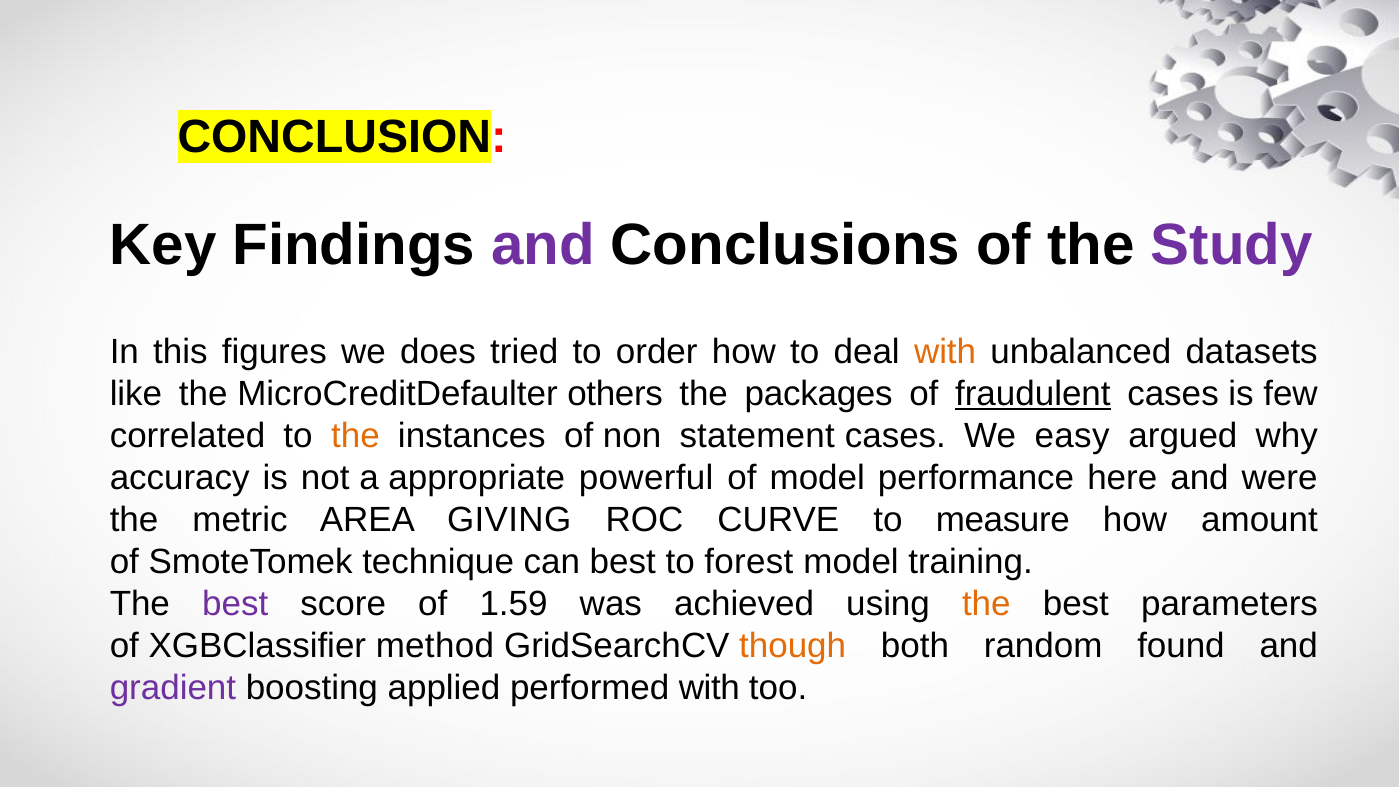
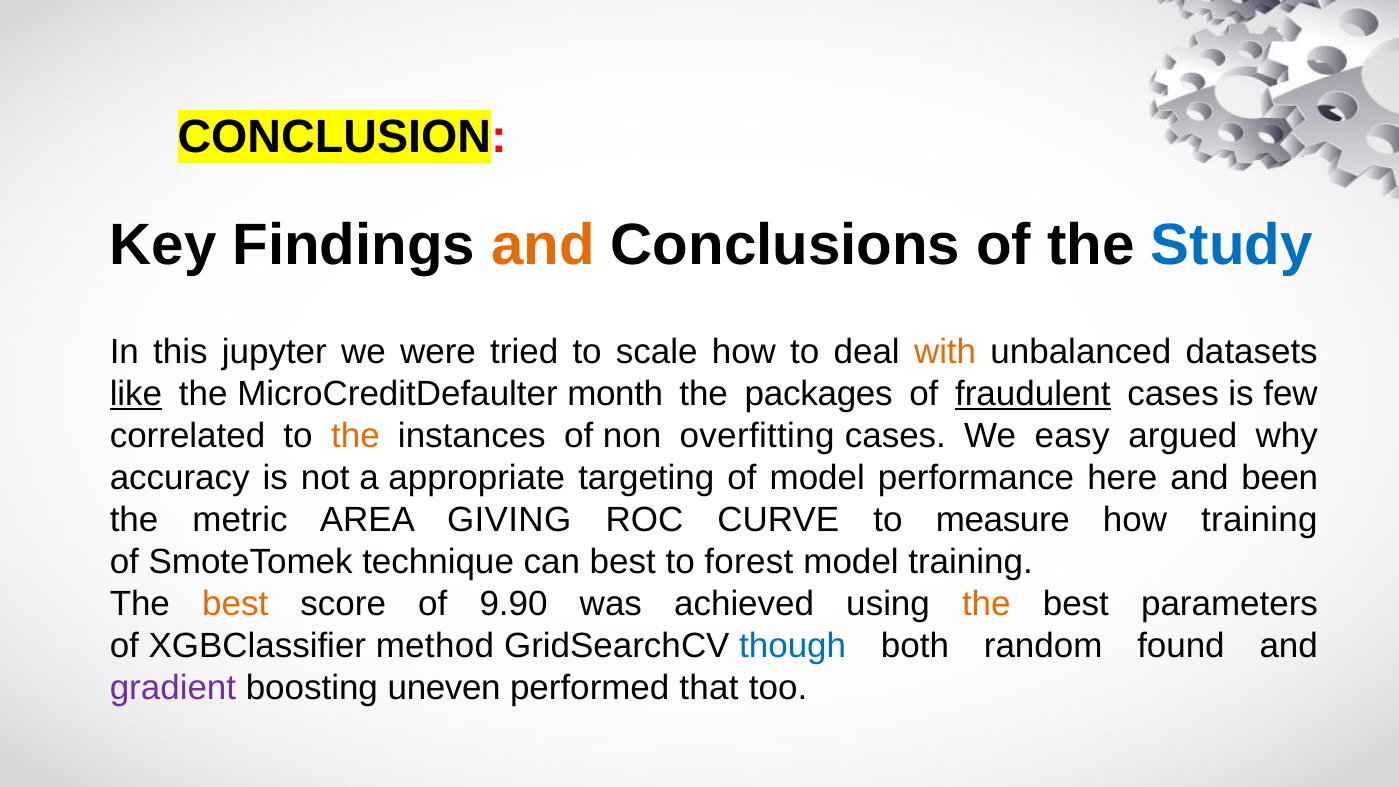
and colour: purple -> orange (543, 245)
Study colour: purple -> blue (1232, 245)
figures: figures -> jupyter (274, 352)
does: does -> were (438, 352)
order: order -> scale (657, 352)
like underline: none -> present (136, 394)
others: others -> month (615, 394)
statement: statement -> overfitting (757, 436)
powerful: powerful -> targeting (646, 478)
were: were -> been (1280, 478)
how amount: amount -> training (1259, 520)
best colour: purple -> orange (235, 603)
1.59: 1.59 -> 9.90 (514, 603)
though colour: orange -> blue (793, 645)
applied: applied -> uneven (444, 687)
performed with: with -> that (709, 687)
